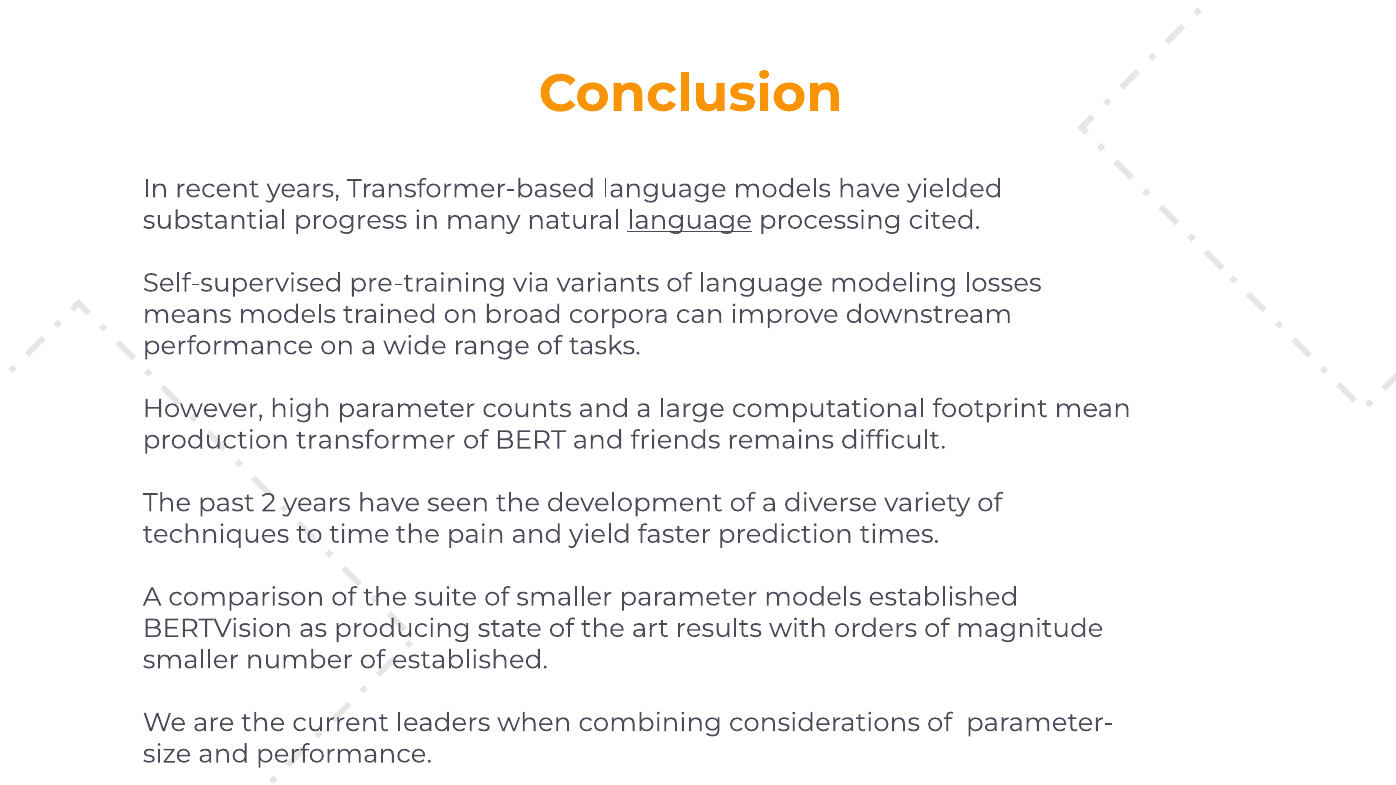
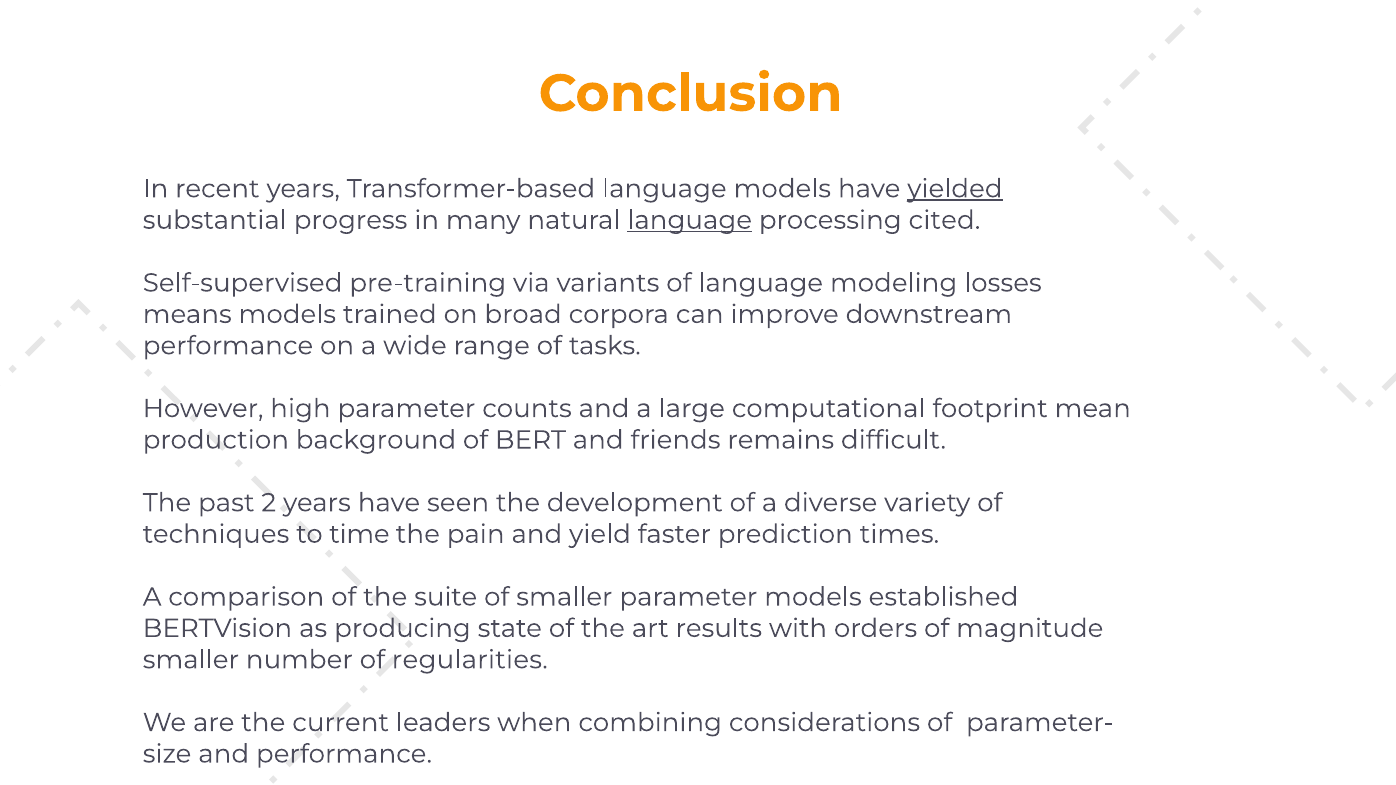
yielded underline: none -> present (955, 189)
transformer: transformer -> background (376, 440)
of established: established -> regularities (470, 660)
